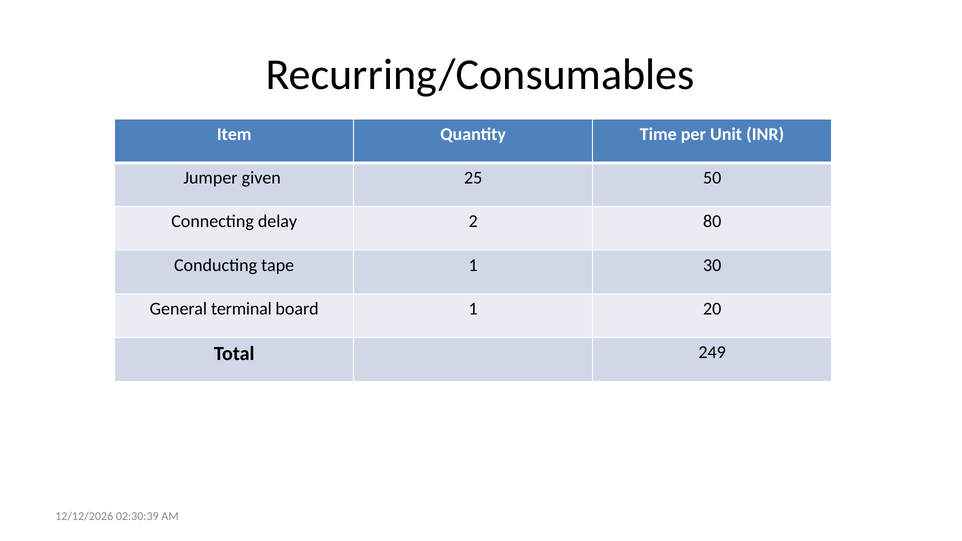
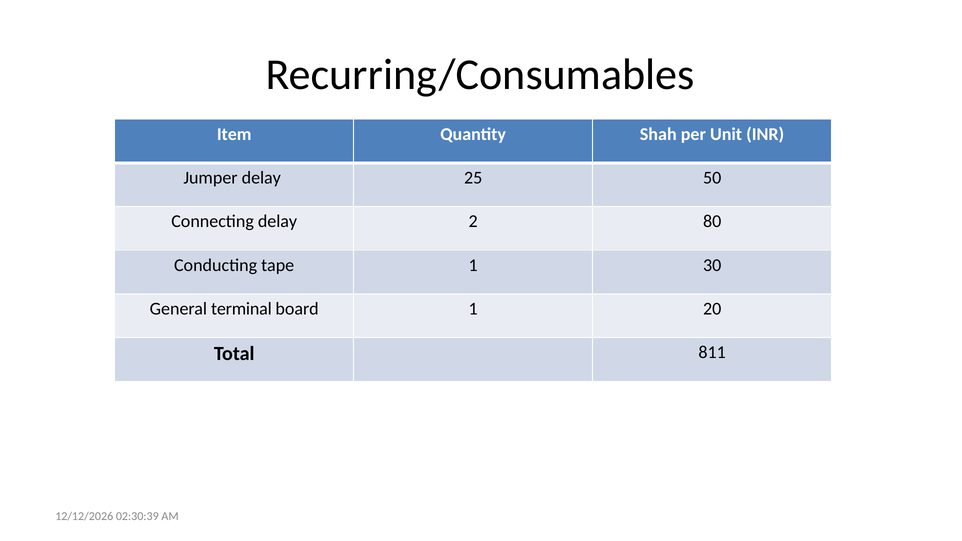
Time: Time -> Shah (658, 134)
Jumper given: given -> delay (261, 178)
249: 249 -> 811 (712, 352)
